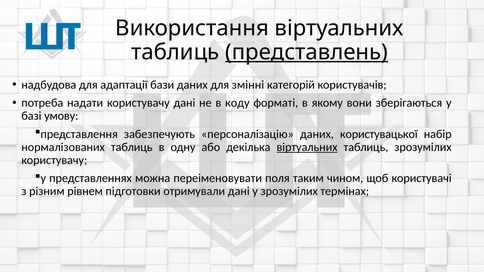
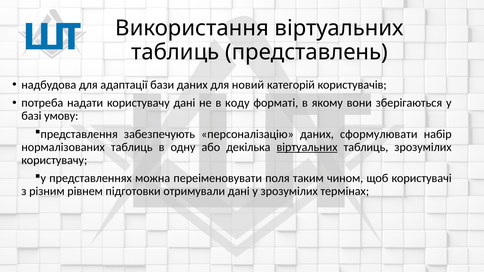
представлень underline: present -> none (307, 52)
змінні: змінні -> новий (248, 85)
користувацької: користувацької -> сформулювати (379, 134)
